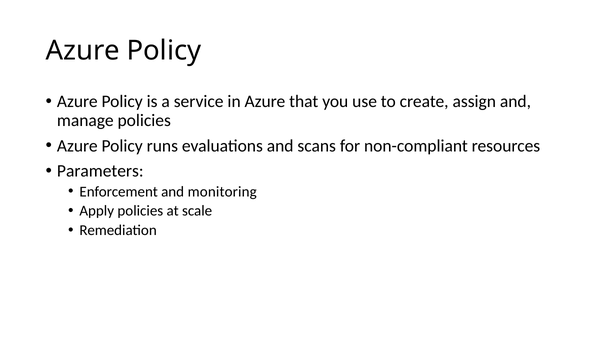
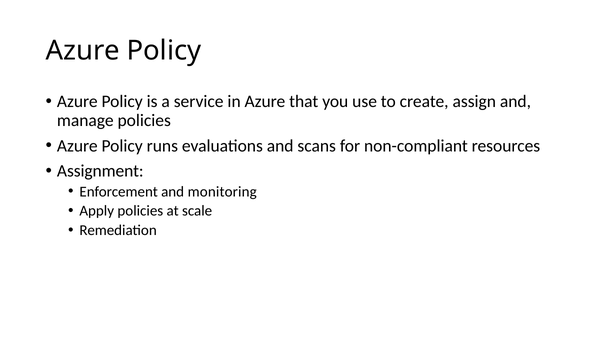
Parameters: Parameters -> Assignment (100, 171)
